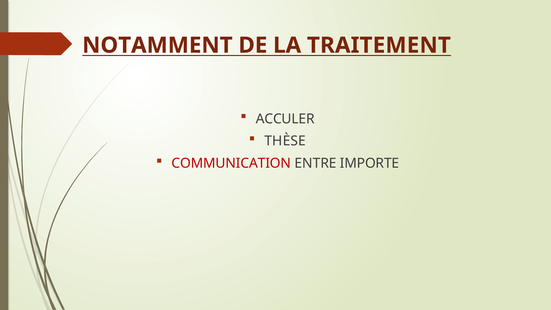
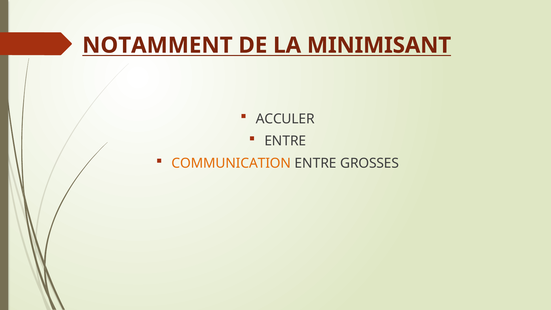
TRAITEMENT: TRAITEMENT -> MINIMISANT (379, 45)
THÈSE: THÈSE -> ENTRE (285, 141)
COMMUNICATION colour: red -> orange (231, 163)
IMPORTE: IMPORTE -> GROSSES (370, 163)
